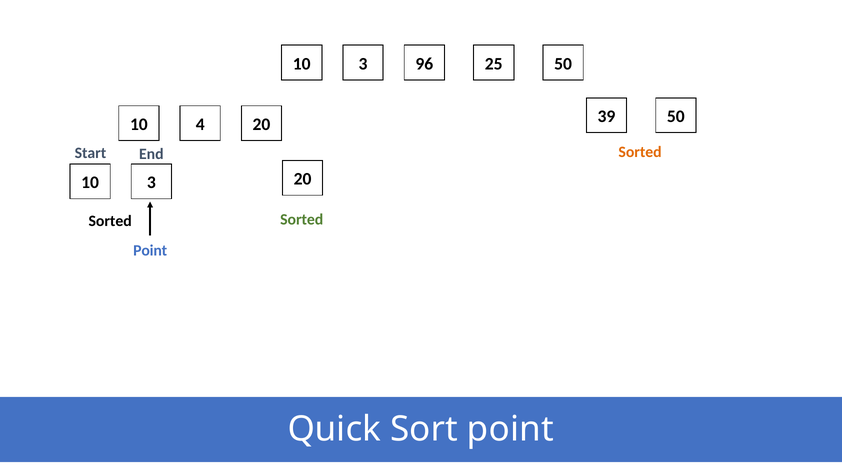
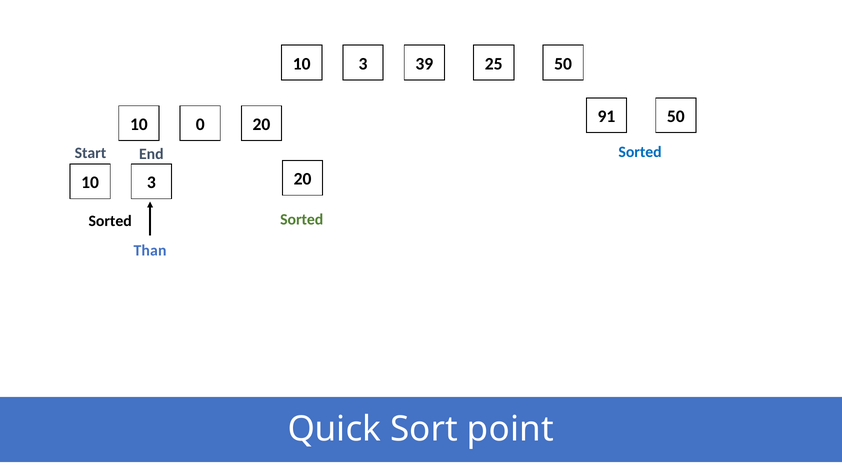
96: 96 -> 39 (424, 64)
4: 4 -> 0 (200, 124)
39: 39 -> 91 (606, 116)
Sorted colour: orange -> blue (640, 152)
Point: Point -> Than (150, 250)
